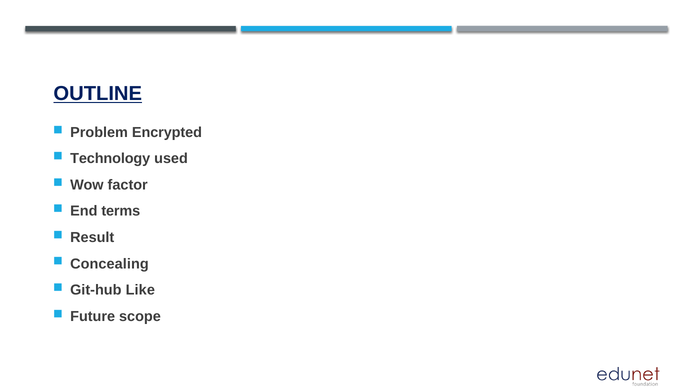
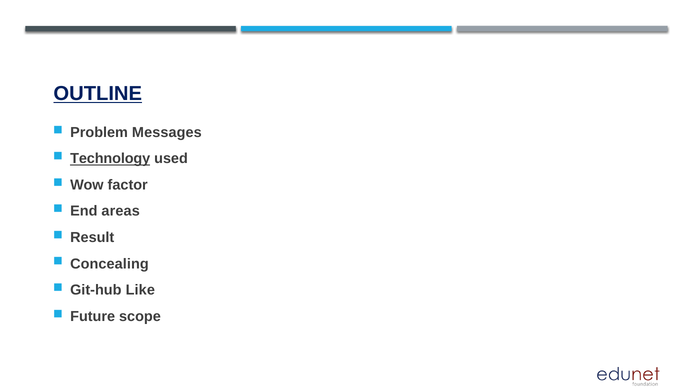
Encrypted: Encrypted -> Messages (167, 132)
Technology underline: none -> present (110, 159)
terms: terms -> areas (121, 211)
